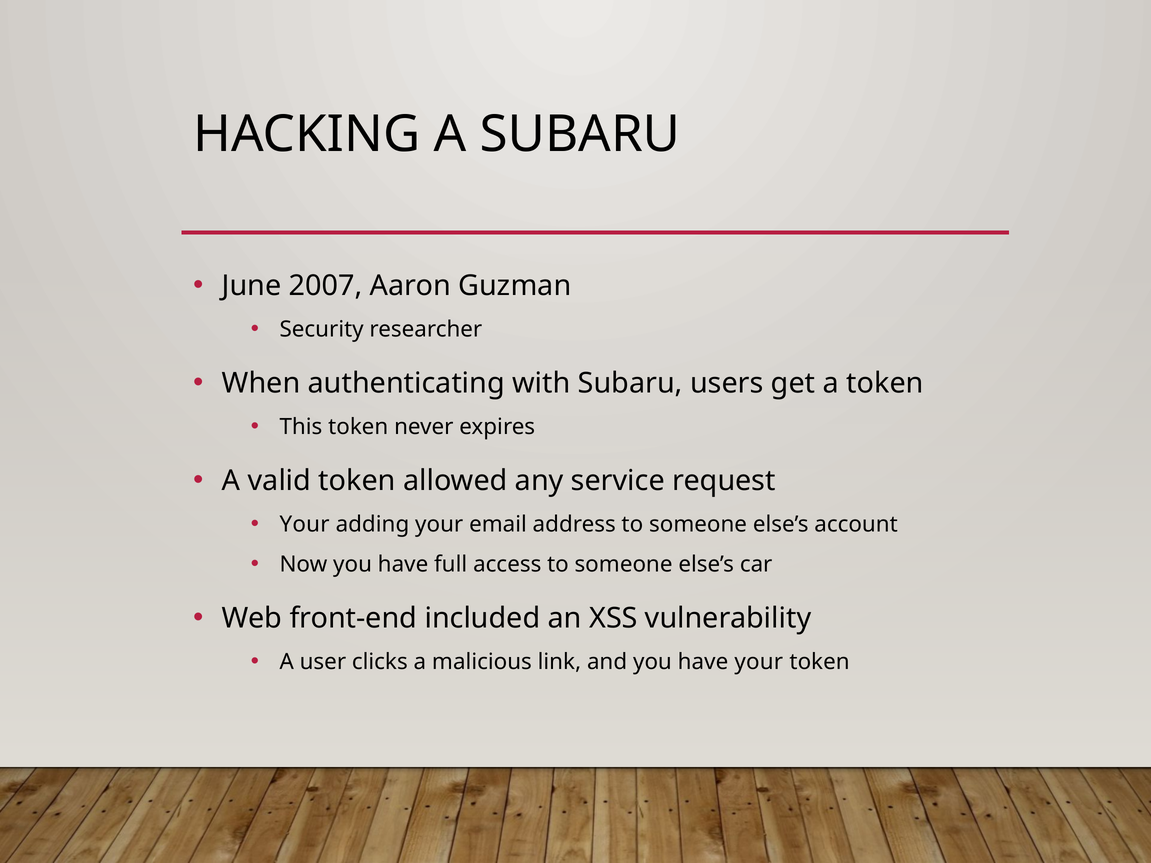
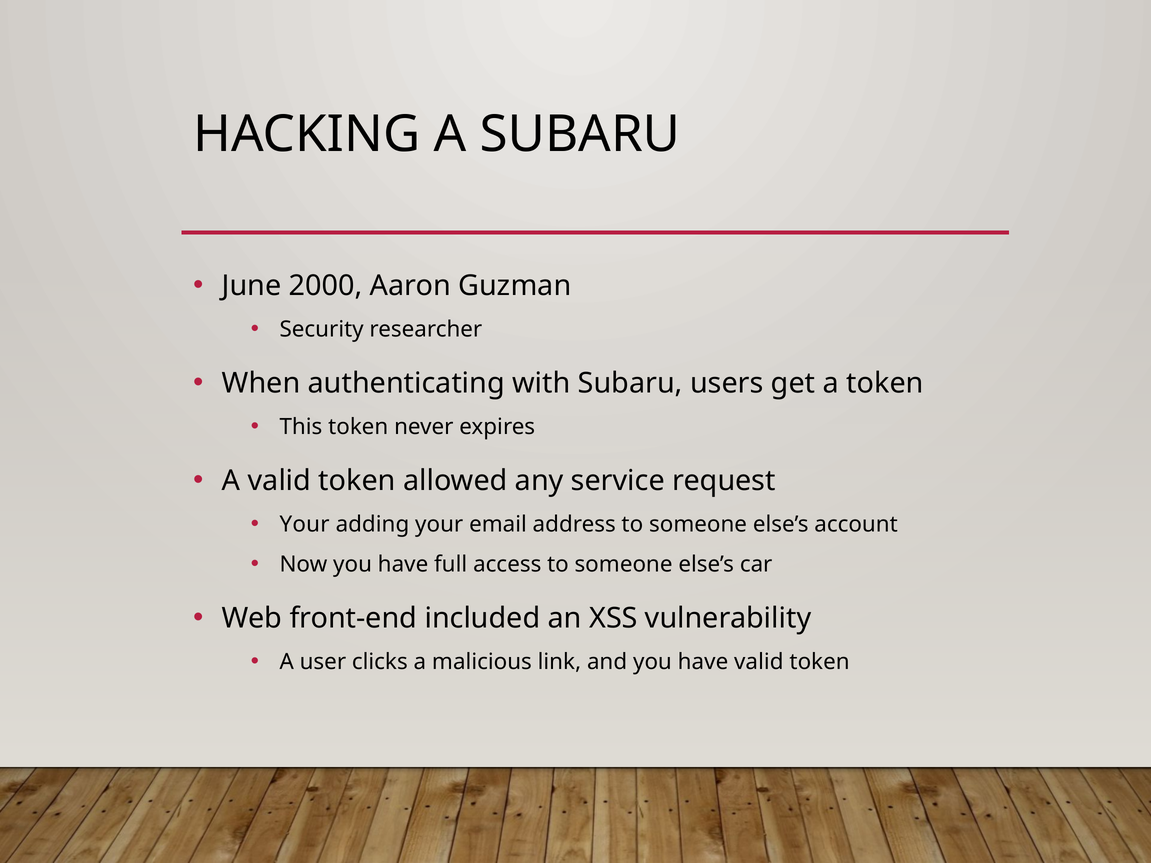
2007: 2007 -> 2000 (326, 286)
have your: your -> valid (759, 662)
